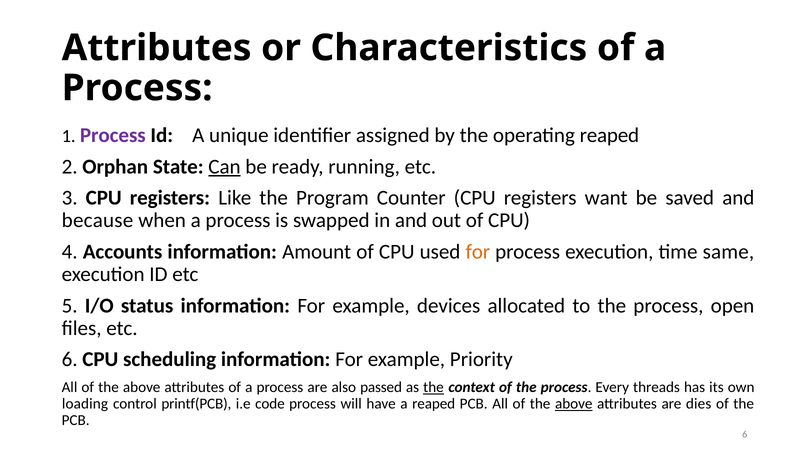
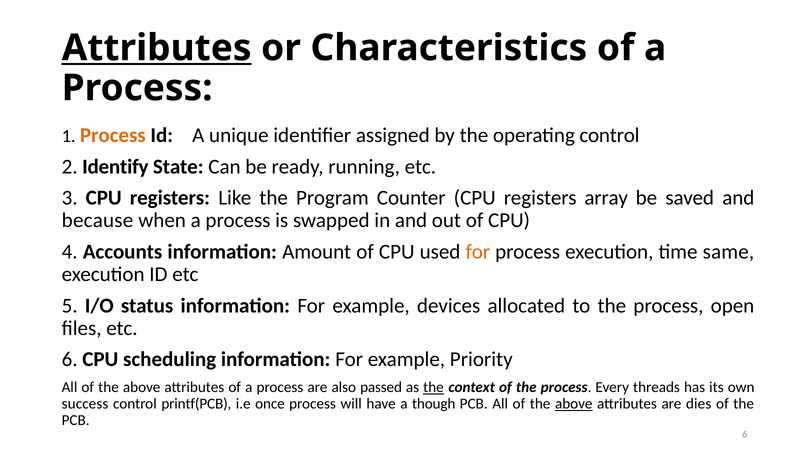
Attributes underline: none -> present (157, 48)
Process colour: purple -> orange (113, 135)
operating reaped: reaped -> control (609, 135)
Orphan: Orphan -> Identify (115, 167)
Can underline: present -> none (224, 167)
want: want -> array (606, 198)
loading: loading -> success (85, 404)
code: code -> once (270, 404)
a reaped: reaped -> though (434, 404)
